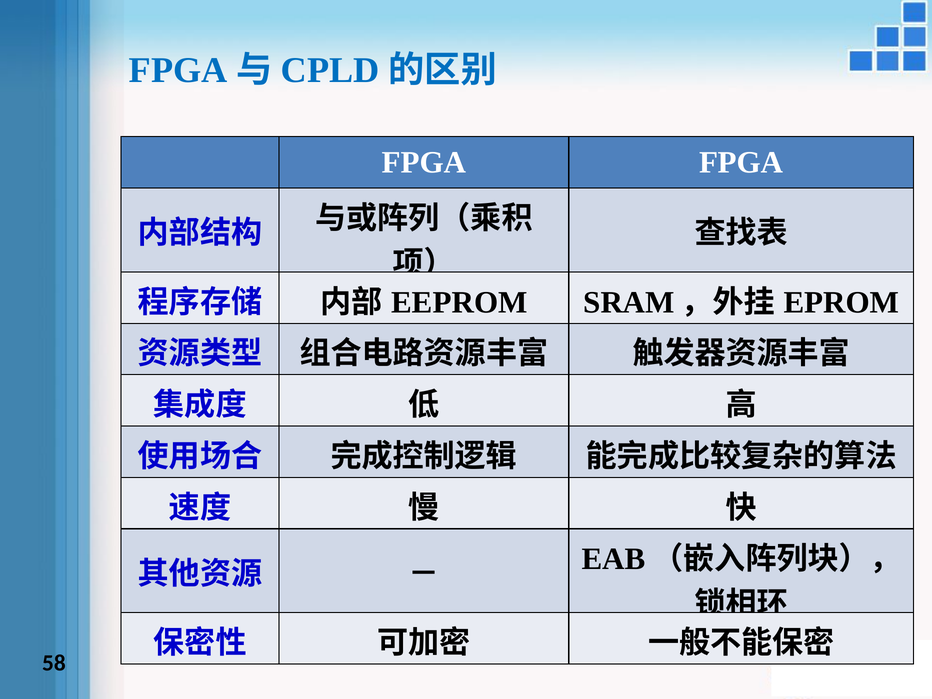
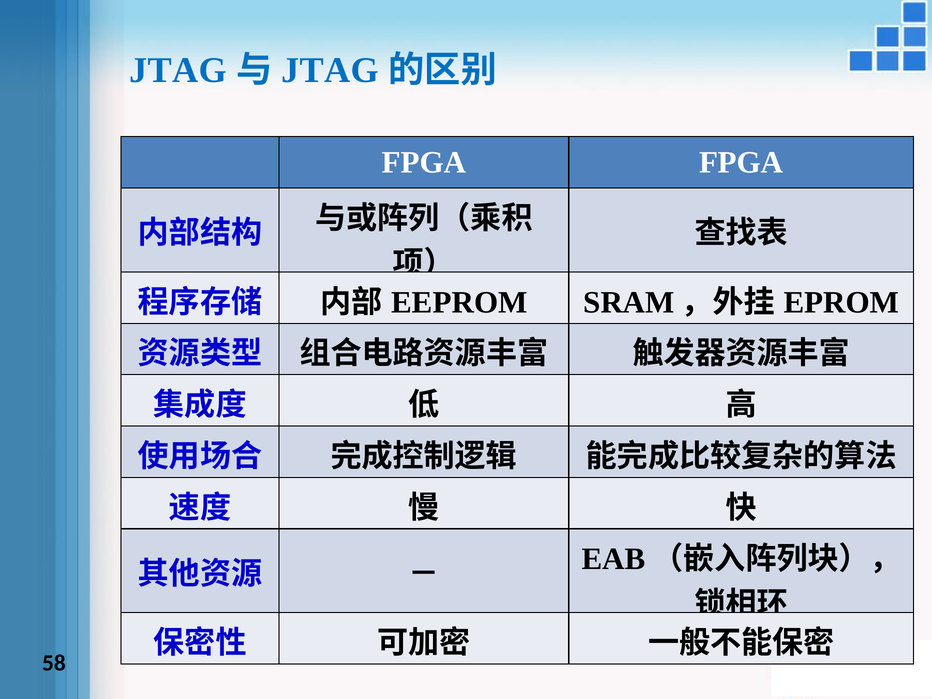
FPGA: FPGA -> JTAG (178, 70)
CPLD: CPLD -> JTAG (330, 70)
